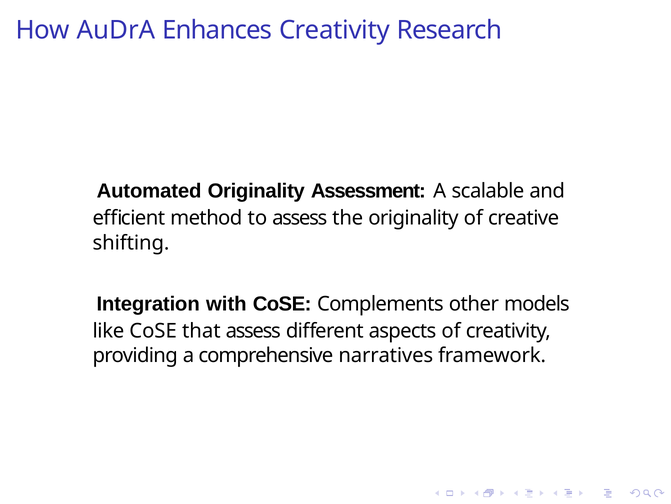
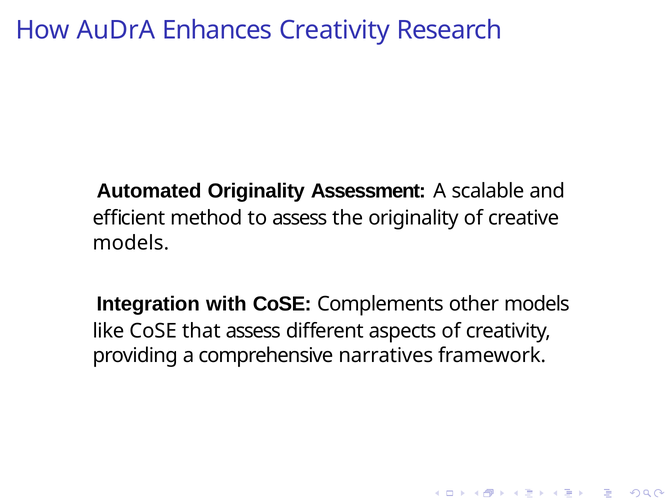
shifting: shifting -> models (131, 243)
